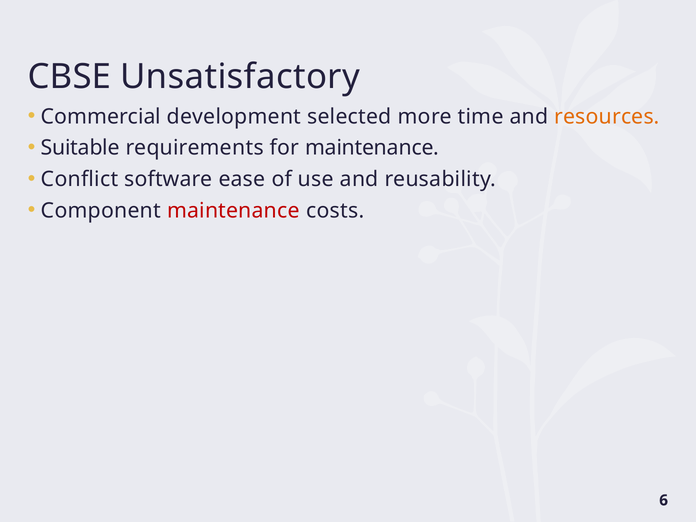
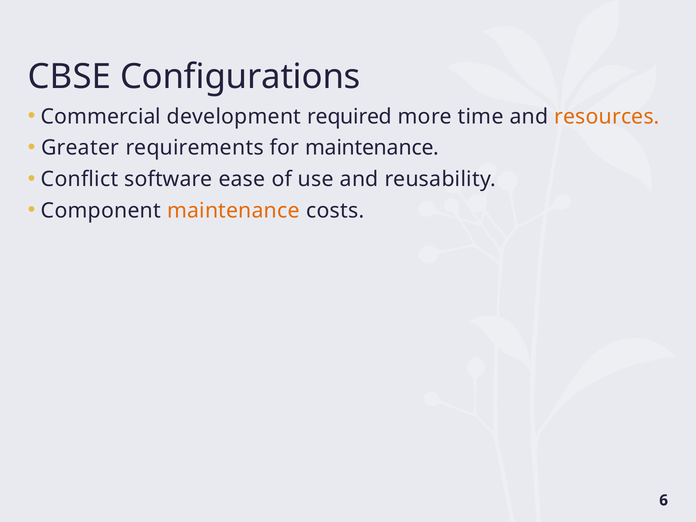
Unsatisfactory: Unsatisfactory -> Configurations (240, 77)
selected: selected -> required (350, 117)
Suitable: Suitable -> Greater (80, 148)
maintenance colour: red -> orange (233, 211)
